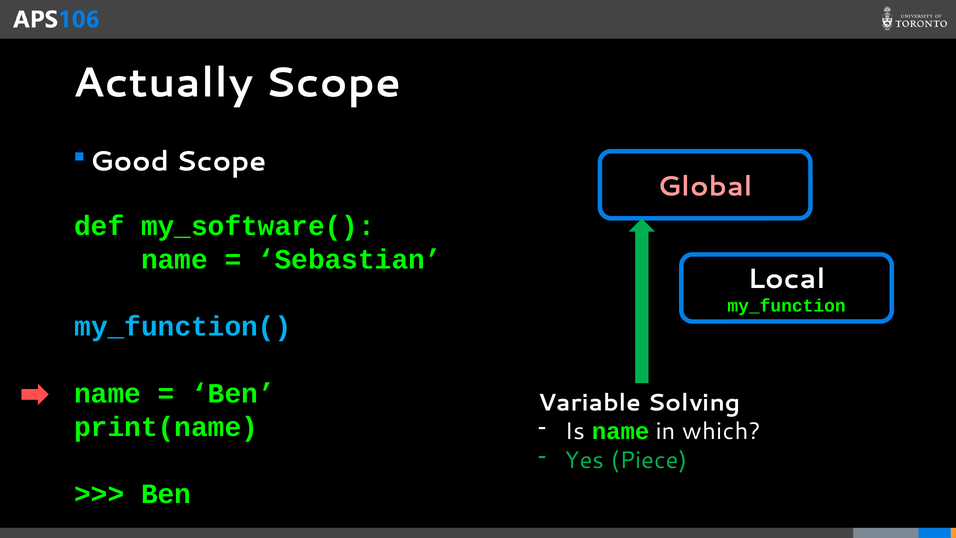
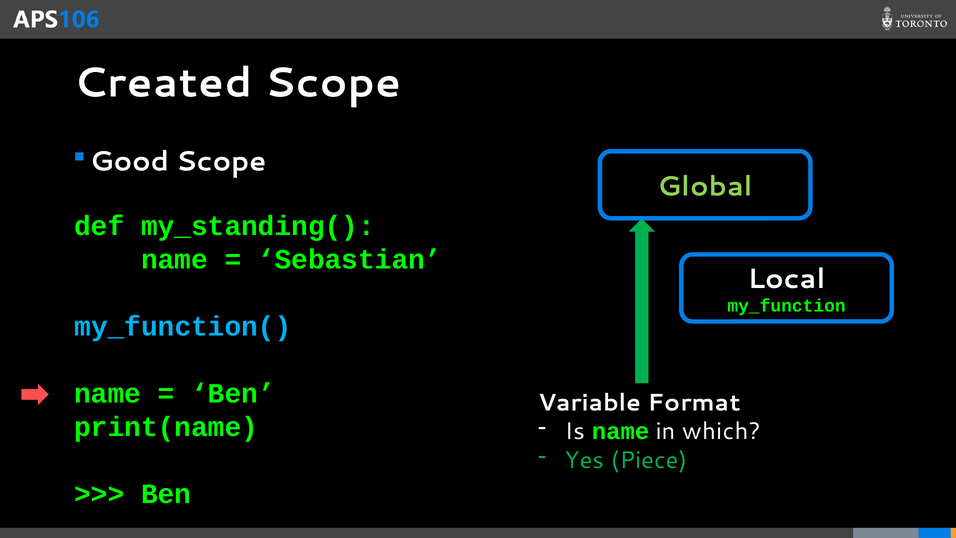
Actually: Actually -> Created (163, 83)
Global colour: pink -> light green (705, 187)
my_software(: my_software( -> my_standing( (258, 226)
Solving: Solving -> Format (694, 403)
